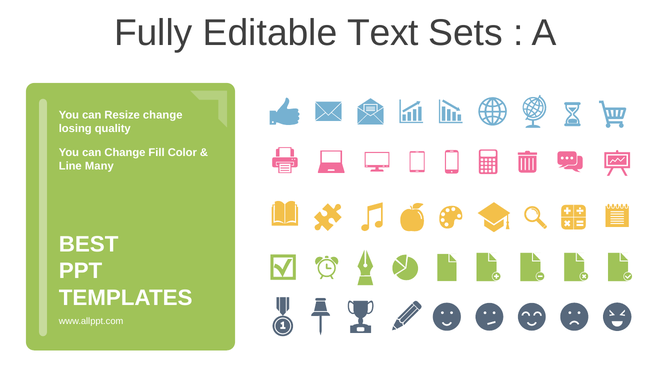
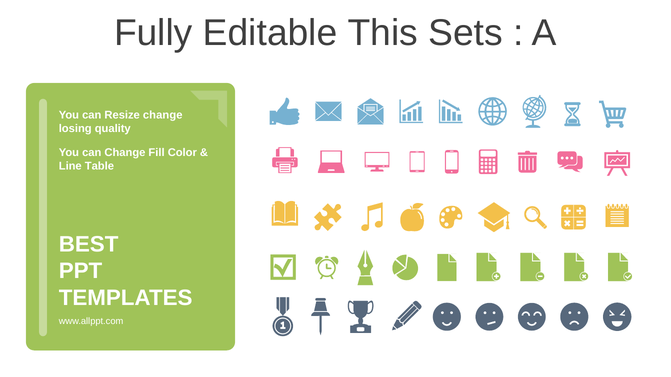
Text: Text -> This (383, 33)
Many: Many -> Table (99, 166)
